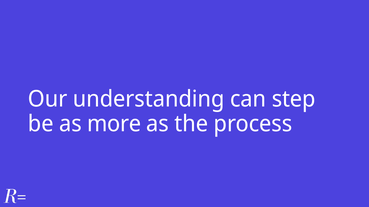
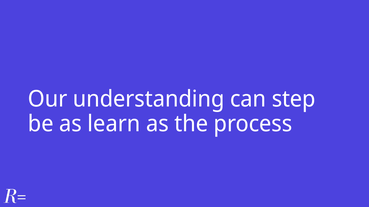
more: more -> learn (114, 124)
